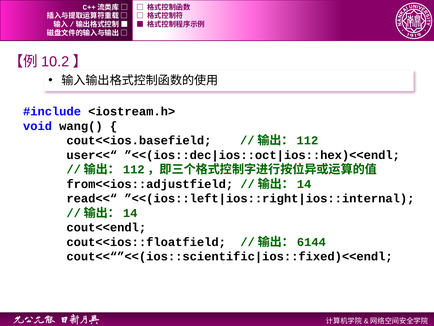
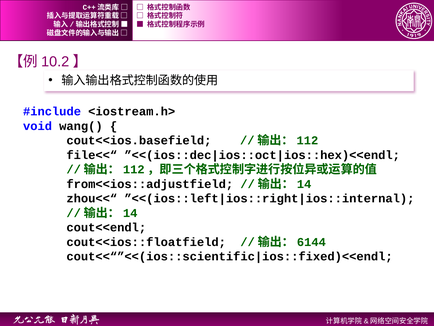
user<<“: user<<“ -> file<<“ (92, 155)
read<<“: read<<“ -> zhou<<“ (92, 198)
